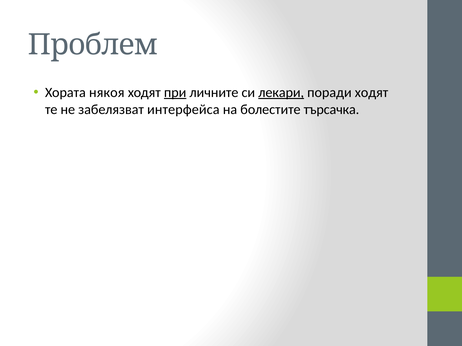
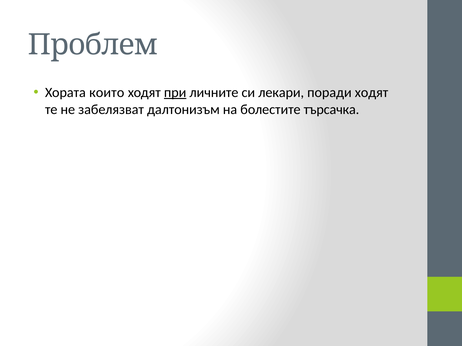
някоя: някоя -> които (107, 93)
лекари underline: present -> none (281, 93)
интерфейса: интерфейса -> далтонизъм (183, 110)
